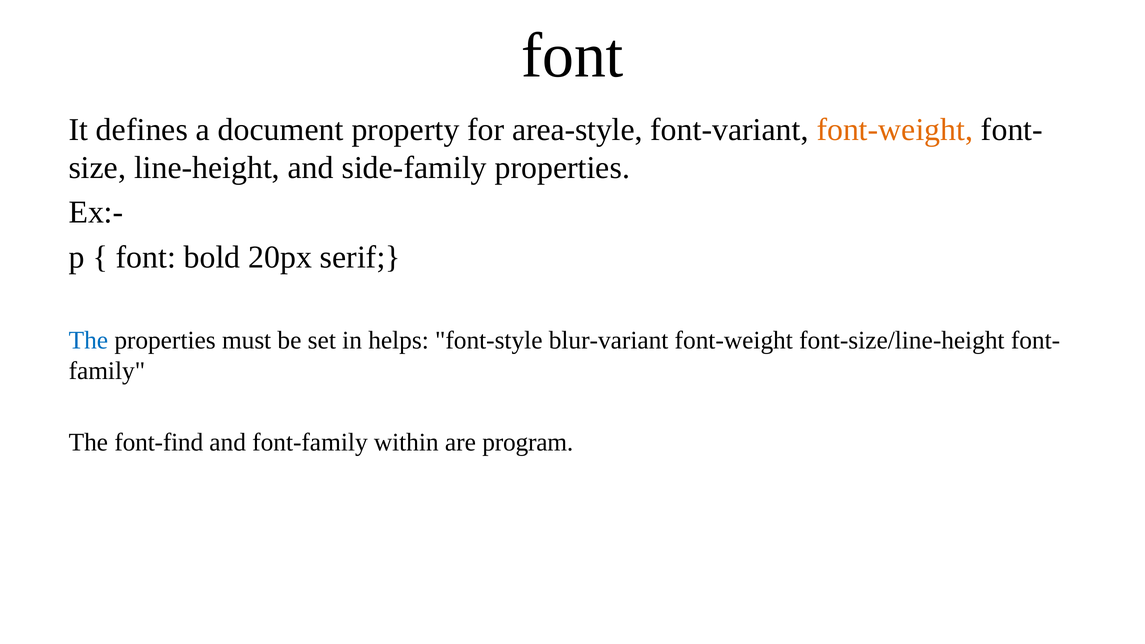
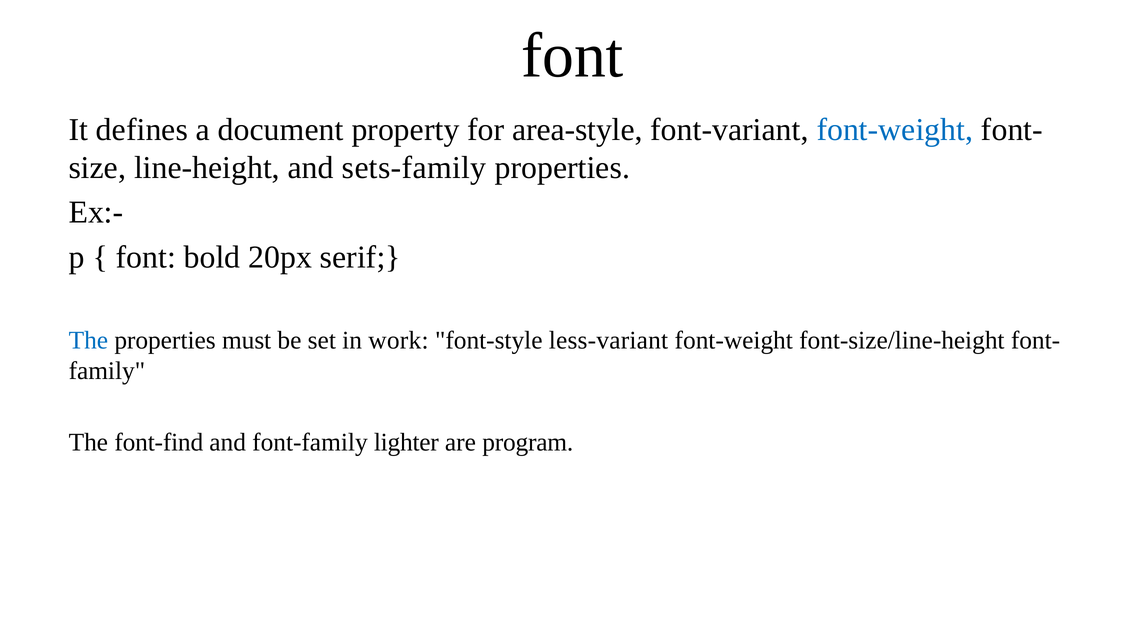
font-weight colour: orange -> blue (895, 130)
side-family: side-family -> sets-family (414, 168)
helps: helps -> work (398, 341)
blur-variant: blur-variant -> less-variant (608, 341)
within: within -> lighter (406, 442)
